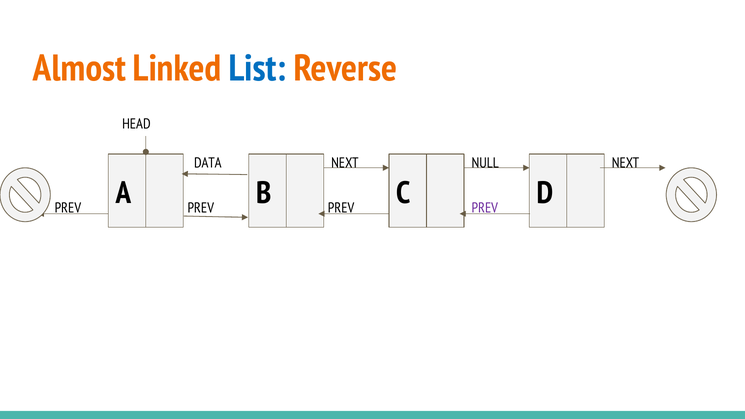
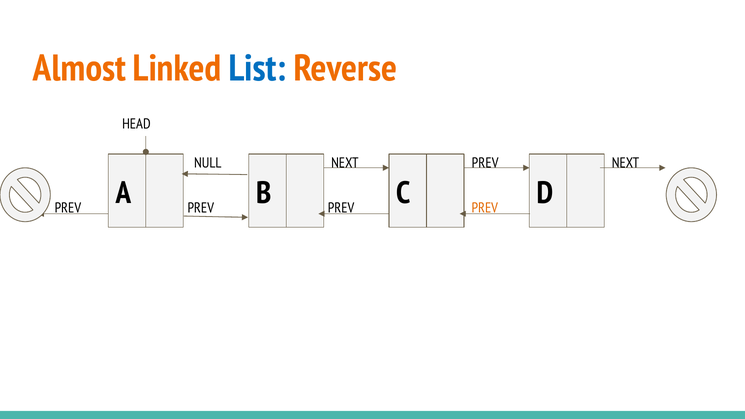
DATA: DATA -> NULL (208, 163)
NULL: NULL -> PREV (485, 163)
PREV colour: purple -> orange (485, 208)
